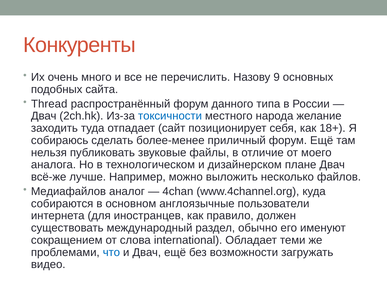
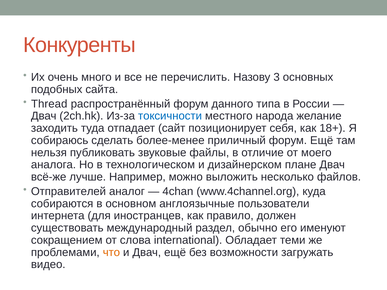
9: 9 -> 3 (277, 77)
Медиафайлов: Медиафайлов -> Отправителей (68, 192)
что colour: blue -> orange (111, 253)
